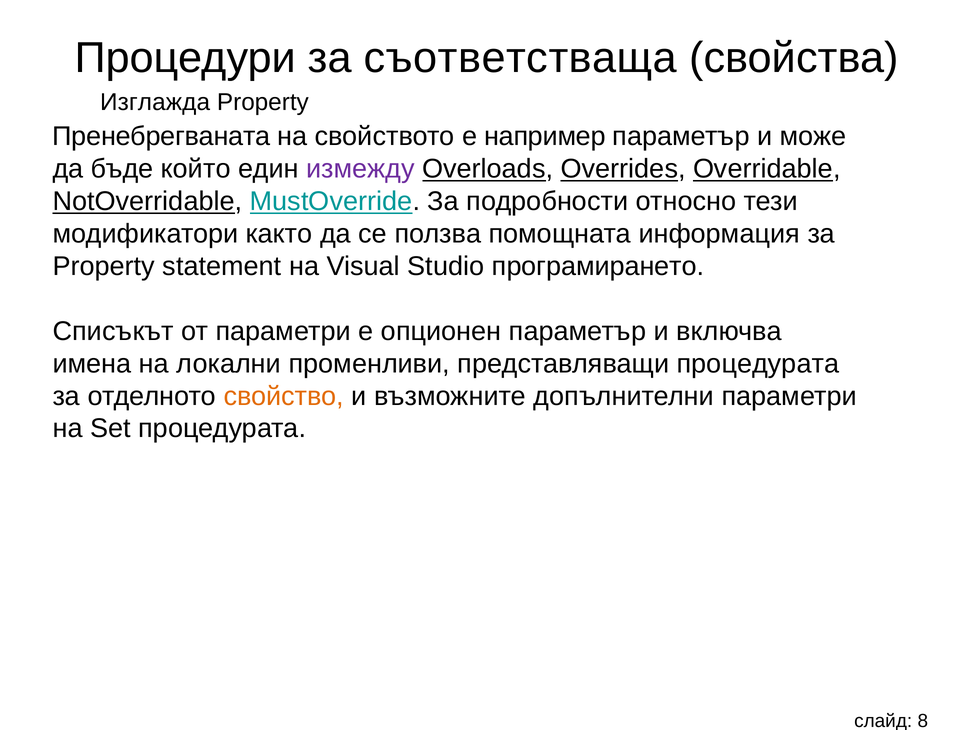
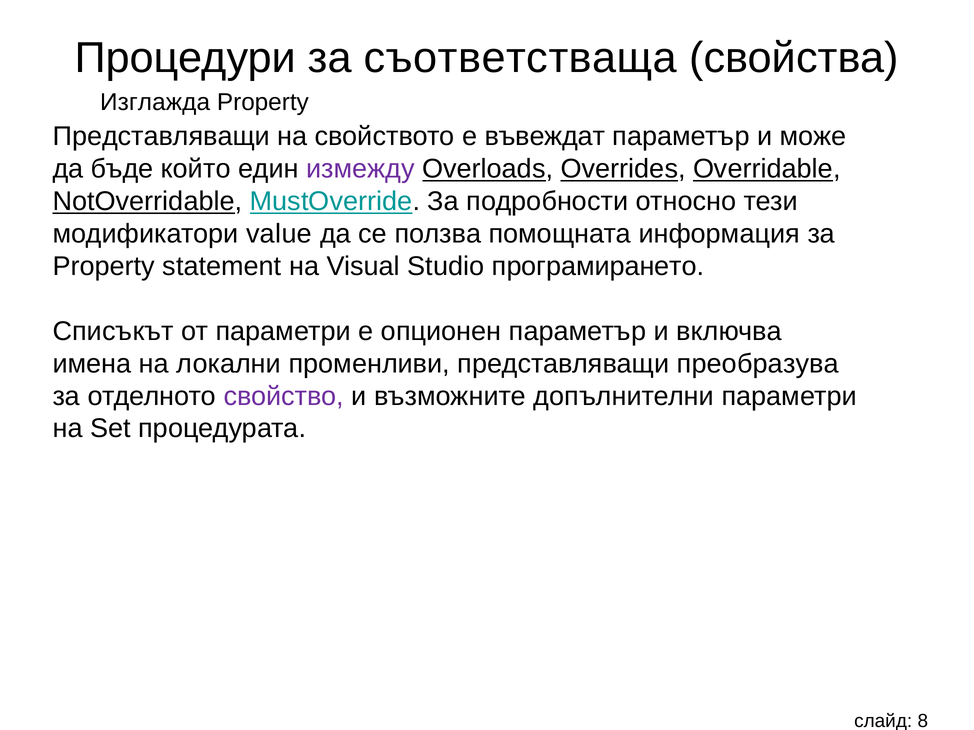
Пренебрегваната: Пренебрегваната -> Представляващи (161, 137)
например: например -> въвеждат (545, 137)
както: както -> value (279, 234)
представляващи процедурата: процедурата -> преобразува (758, 364)
свойство colour: orange -> purple (284, 396)
